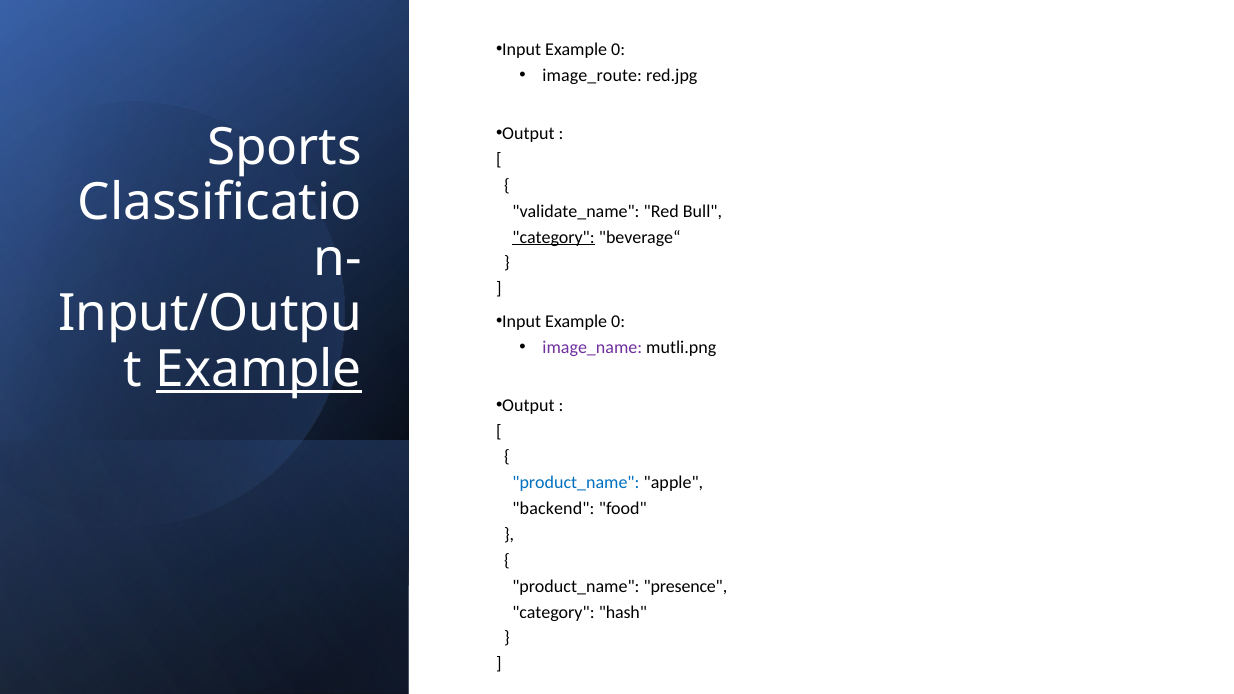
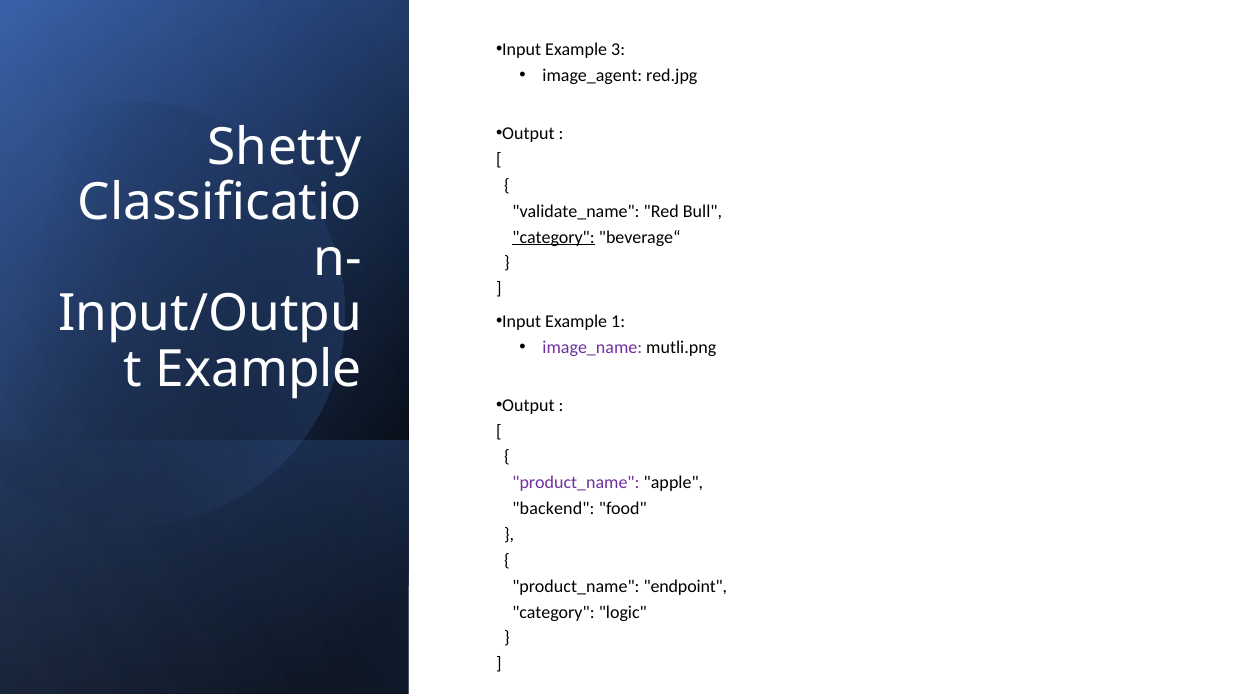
0: 0 -> 3 (618, 50)
image_route: image_route -> image_agent (592, 76)
Sports: Sports -> Shetty (284, 148)
0: 0 -> 1 (618, 321)
Example underline: present -> none (259, 370)
product_name colour: blue -> purple (576, 483)
presence: presence -> endpoint (685, 586)
hash: hash -> logic (623, 612)
